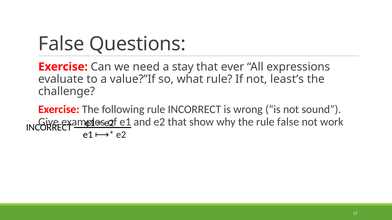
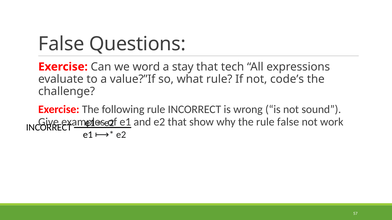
need: need -> word (146, 67)
ever: ever -> tech (233, 67)
least’s: least’s -> code’s (287, 79)
